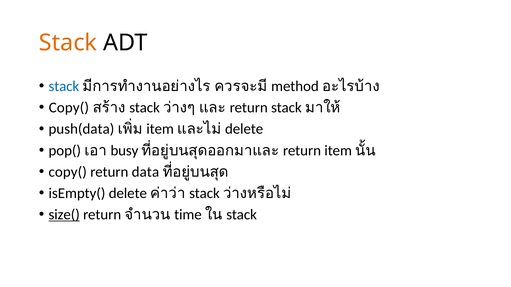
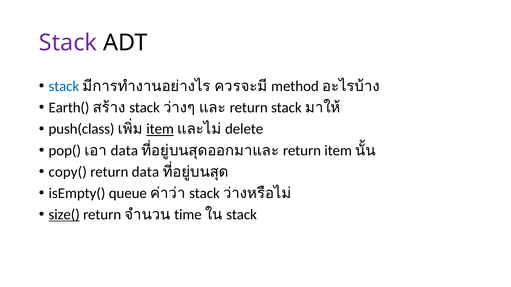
Stack colour: orange -> purple (68, 43)
Copy(: Copy( -> Earth( (69, 108)
push(data: push(data -> push(class (81, 129)
item underline: none -> present (160, 129)
busy: busy -> data (124, 151)
isEmpty( delete: delete -> queue (128, 194)
